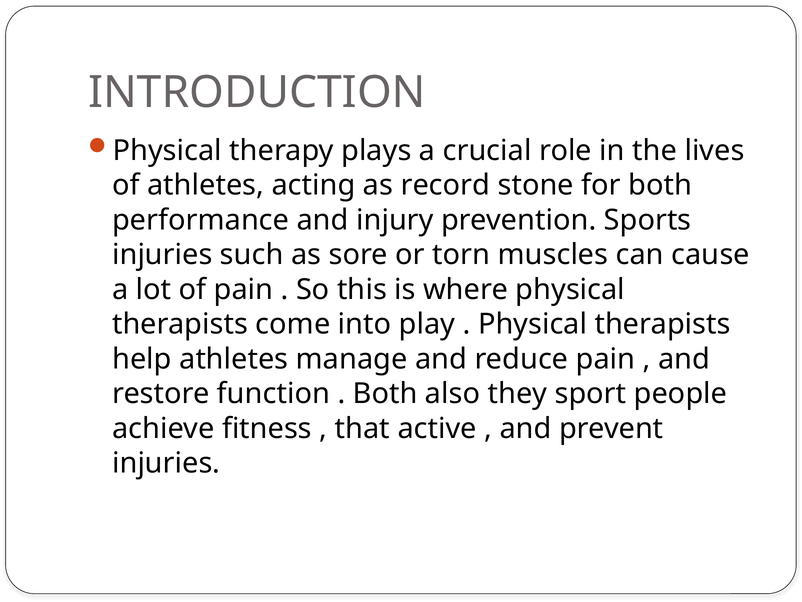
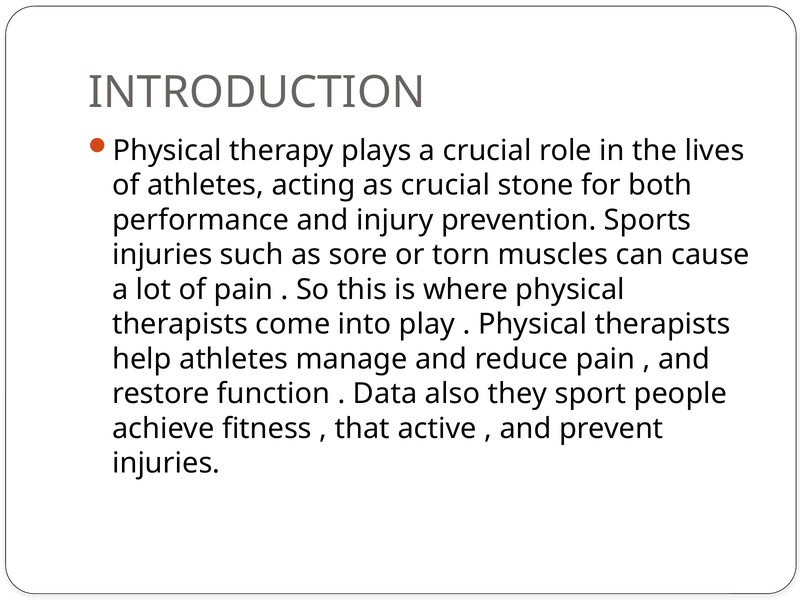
as record: record -> crucial (445, 185)
Both: Both -> Data (385, 393)
